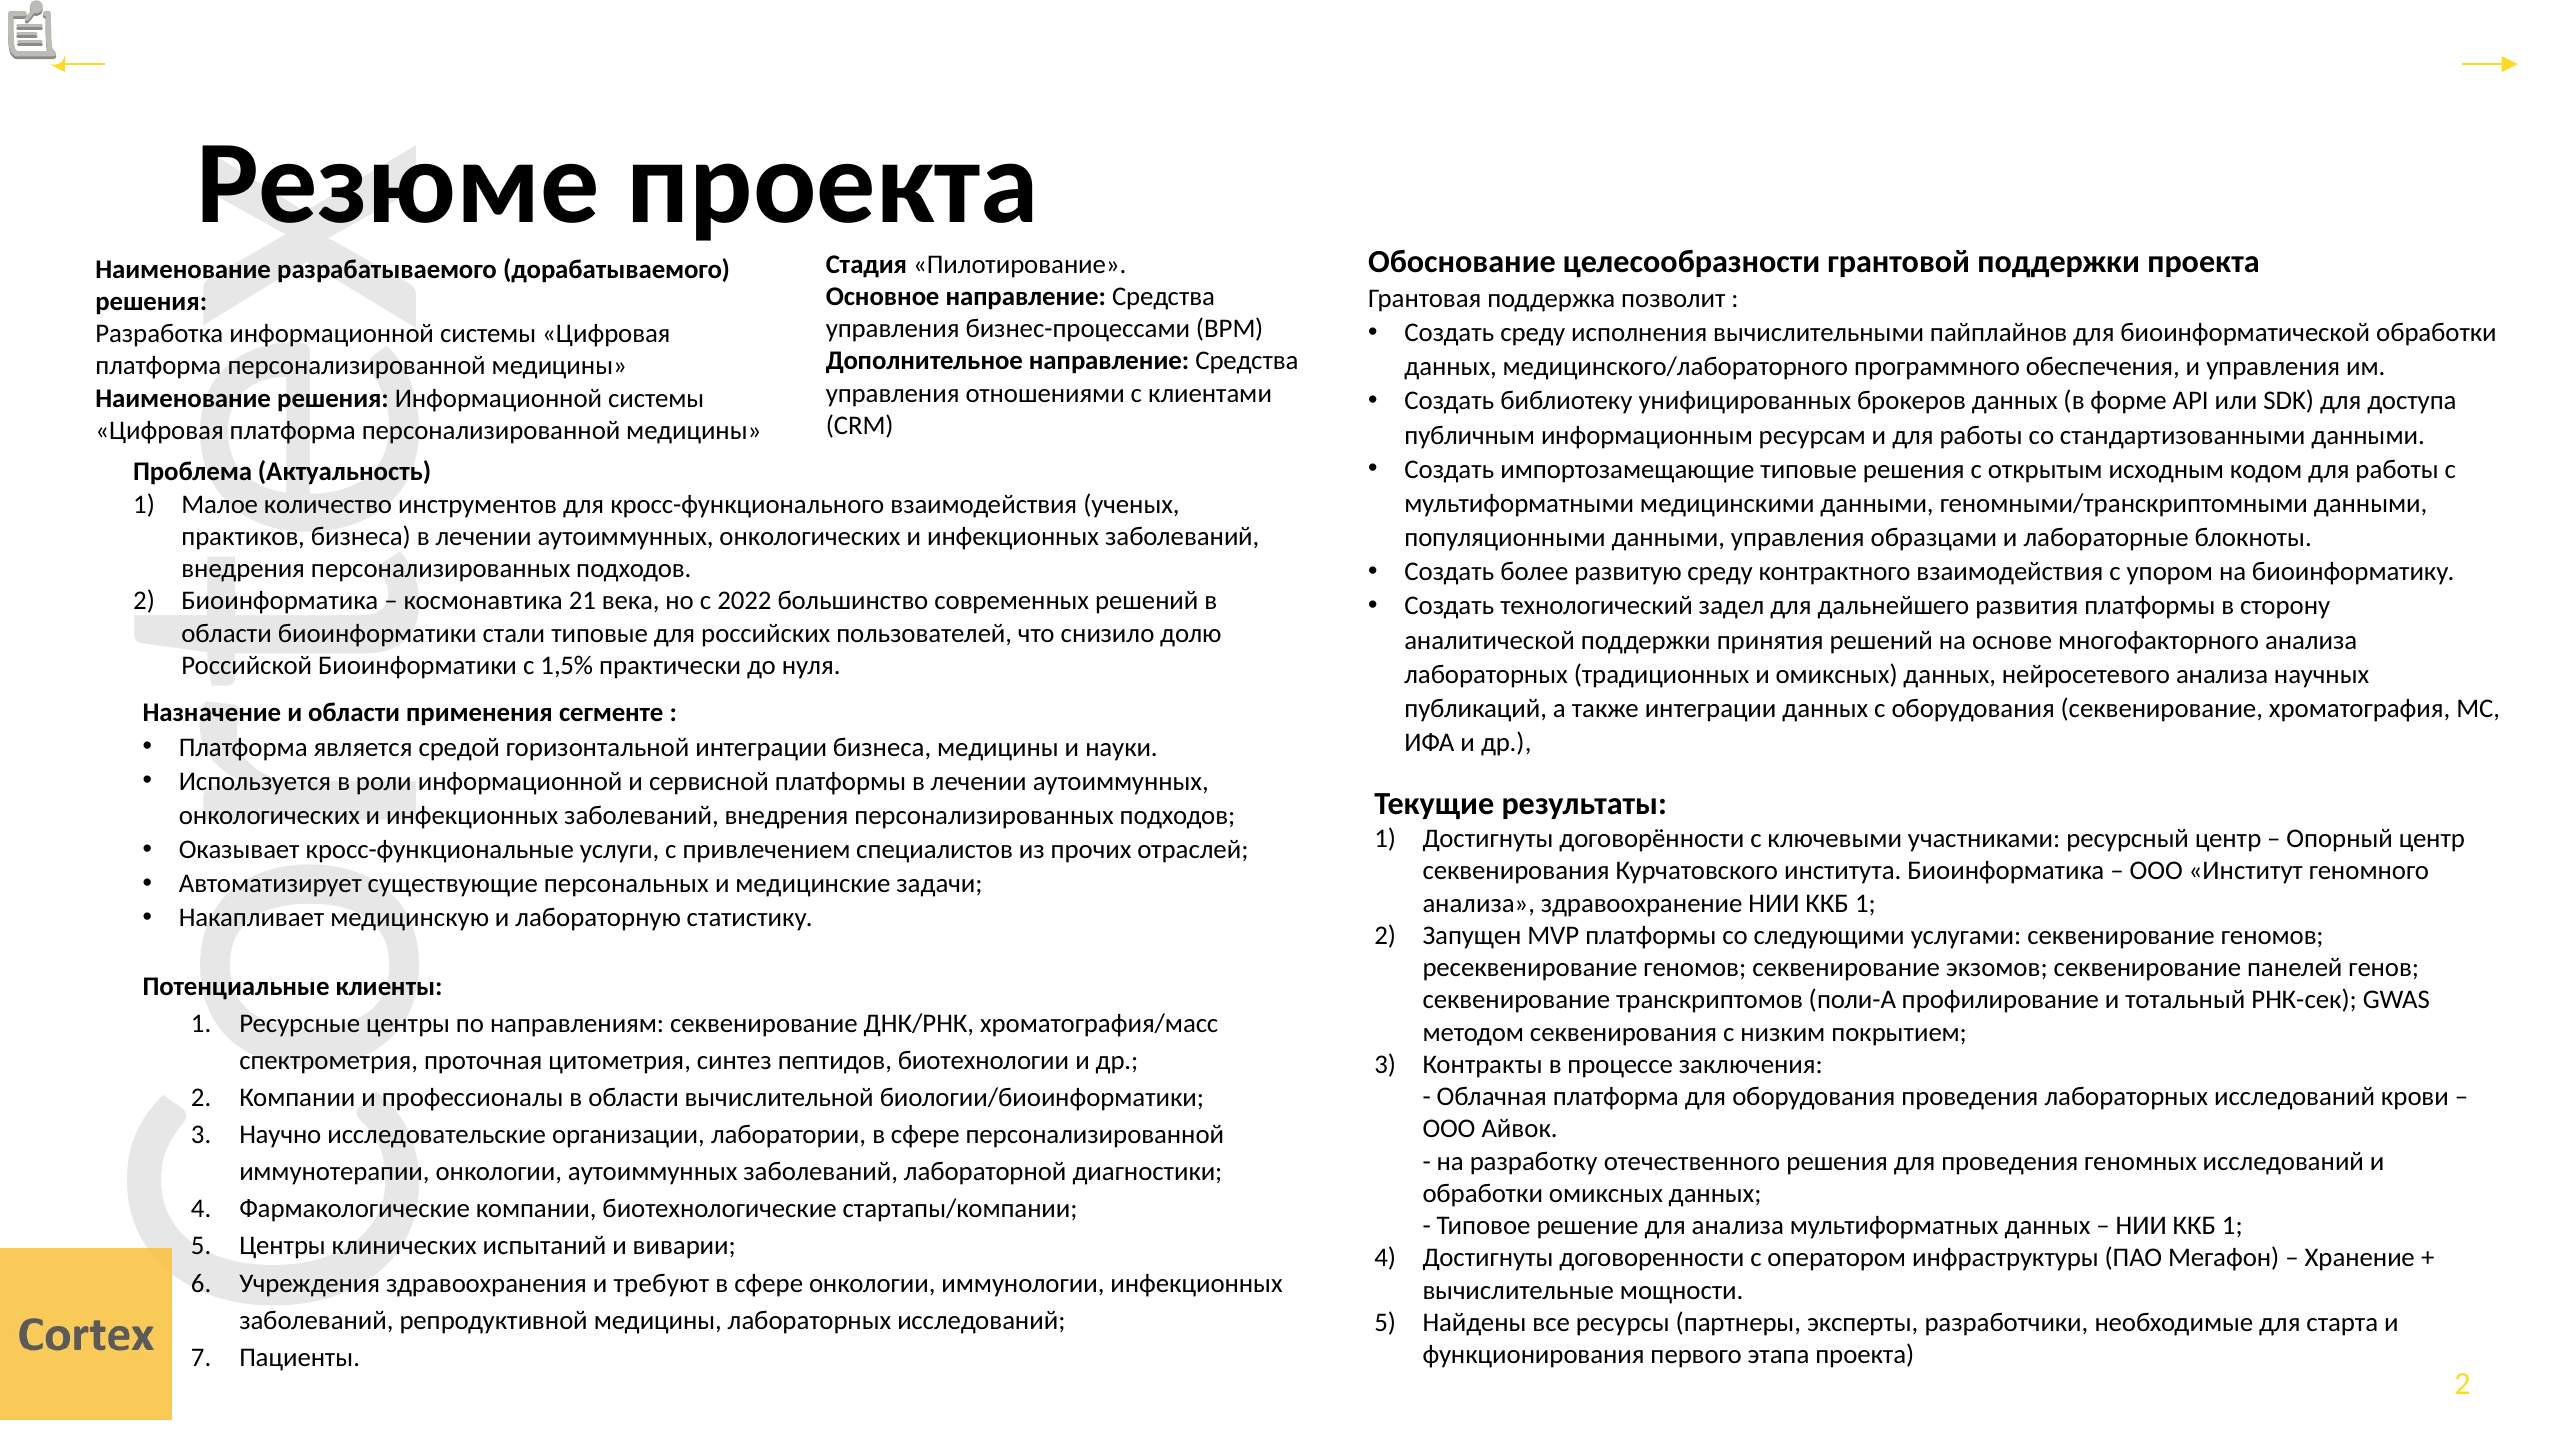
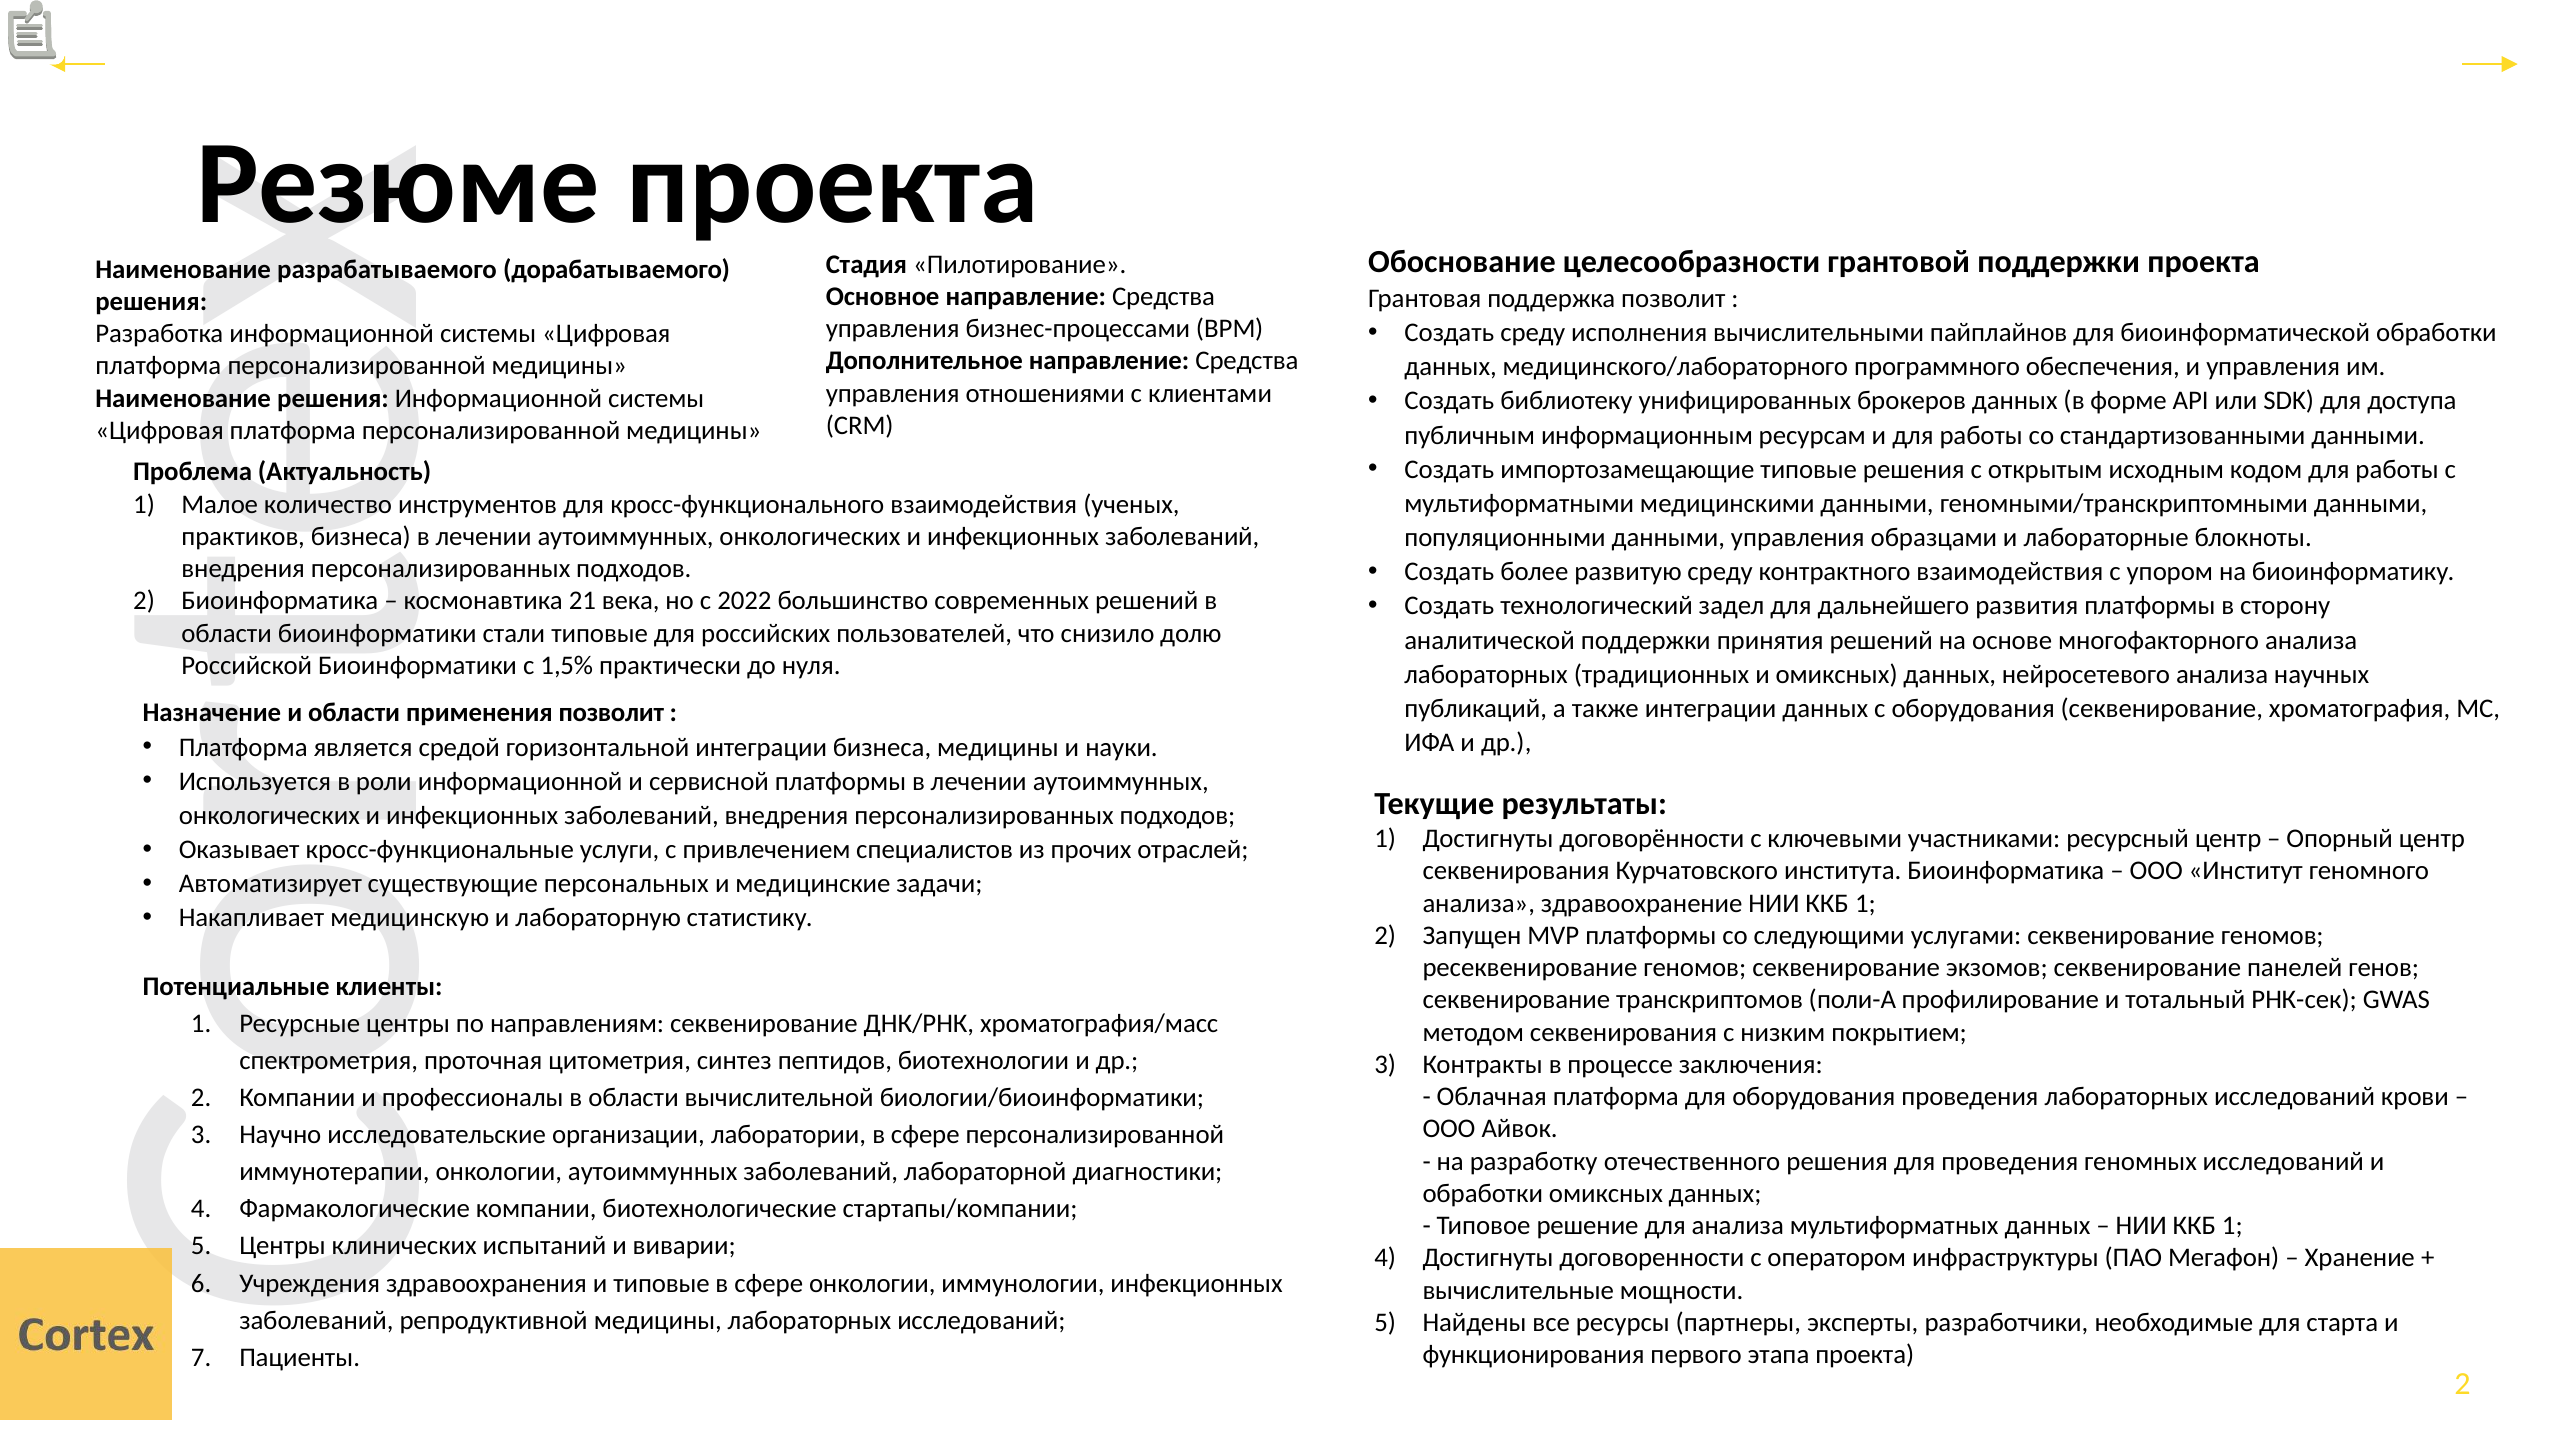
сегменте: сегменте -> позволит (611, 713)
и требуют: требуют -> типовые (662, 1283)
